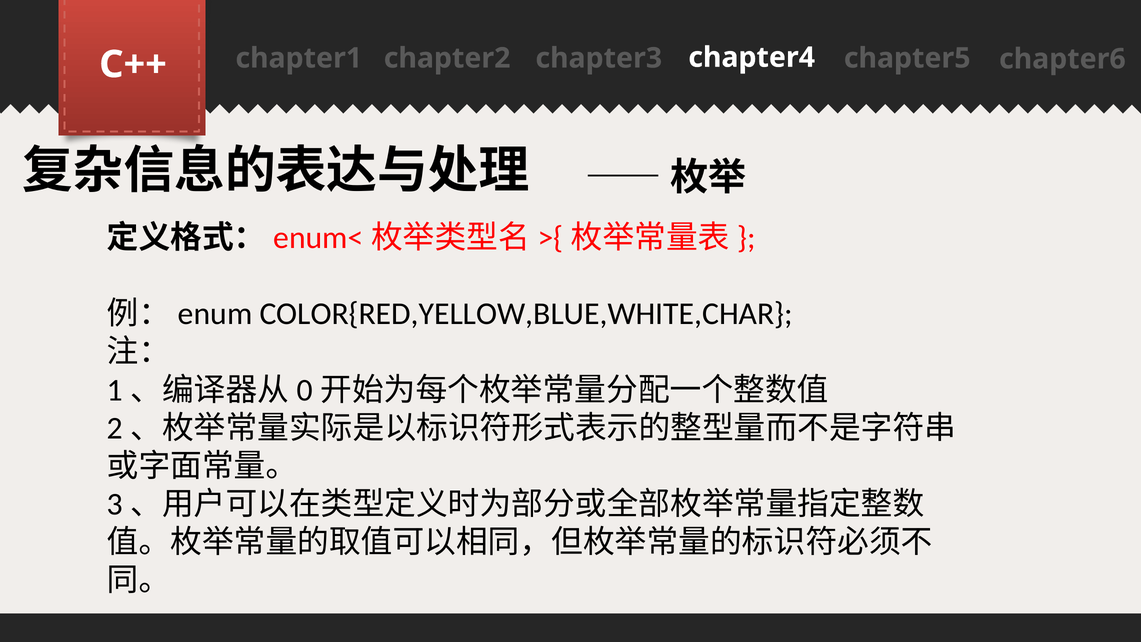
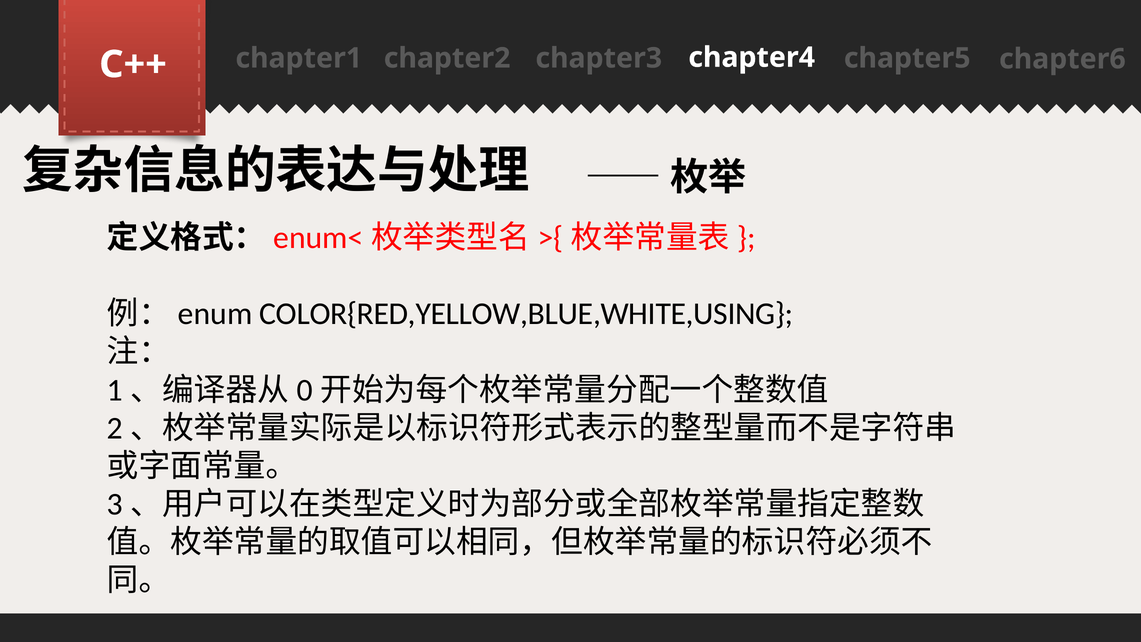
COLOR{RED,YELLOW,BLUE,WHITE,CHAR: COLOR{RED,YELLOW,BLUE,WHITE,CHAR -> COLOR{RED,YELLOW,BLUE,WHITE,USING (526, 314)
